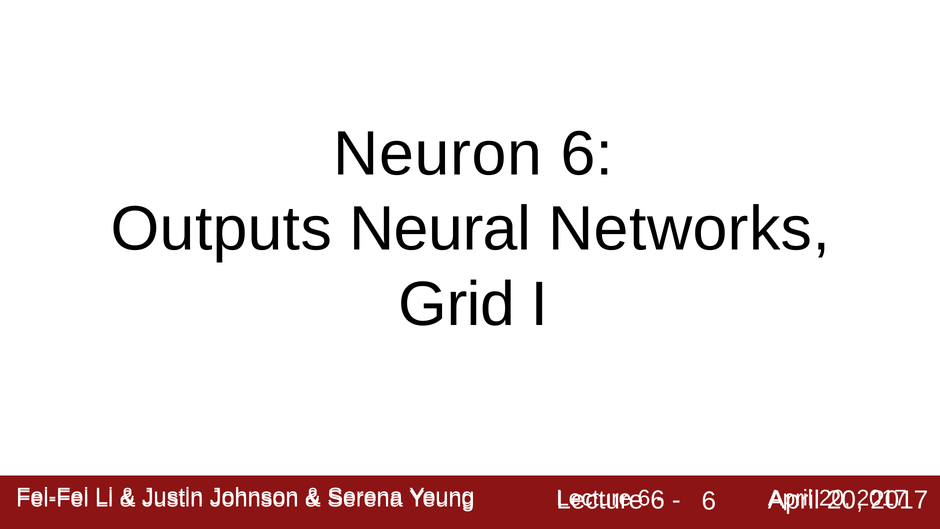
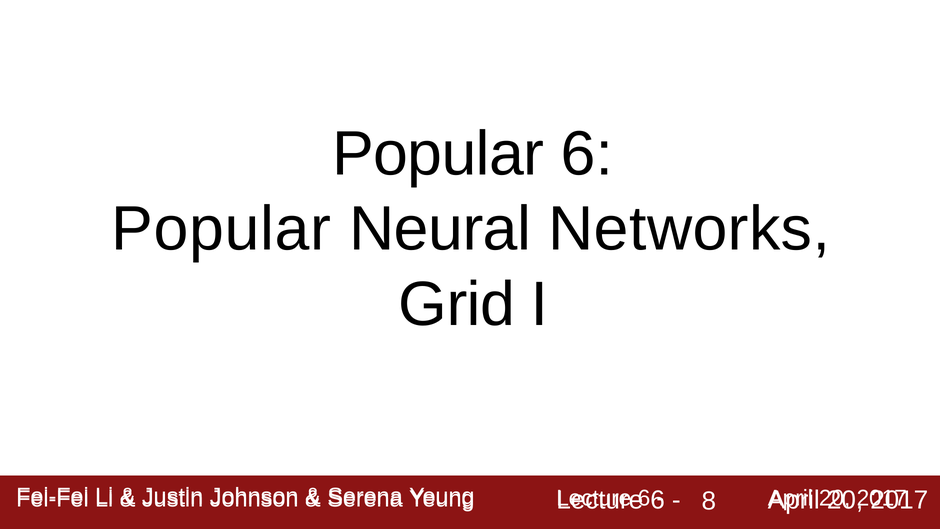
Neuron: Neuron -> Popular (438, 154)
Outputs: Outputs -> Popular (221, 229)
6: 6 -> 8 (709, 501)
